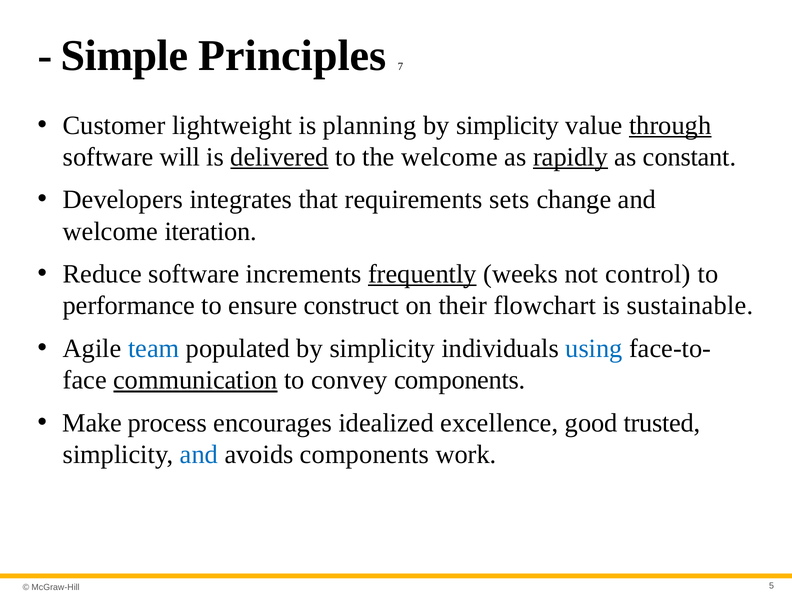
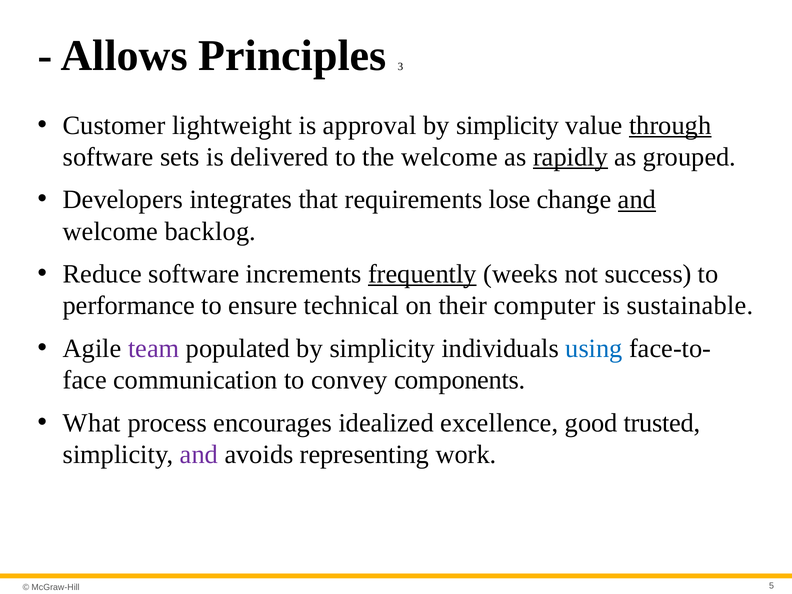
Simple: Simple -> Allows (124, 55)
7: 7 -> 3 (400, 66)
planning: planning -> approval (370, 125)
will: will -> sets (180, 157)
delivered underline: present -> none (280, 157)
constant: constant -> grouped (690, 157)
sets: sets -> lose (510, 200)
and underline: none -> present (637, 200)
iteration: iteration -> backlog (210, 231)
control: control -> success (648, 274)
construct: construct -> technical (351, 306)
flowchart: flowchart -> computer (545, 306)
team colour: blue -> purple (154, 348)
communication underline: present -> none (195, 380)
Make: Make -> What (92, 423)
and colour: blue -> purple (199, 455)
avoids components: components -> representing (365, 455)
